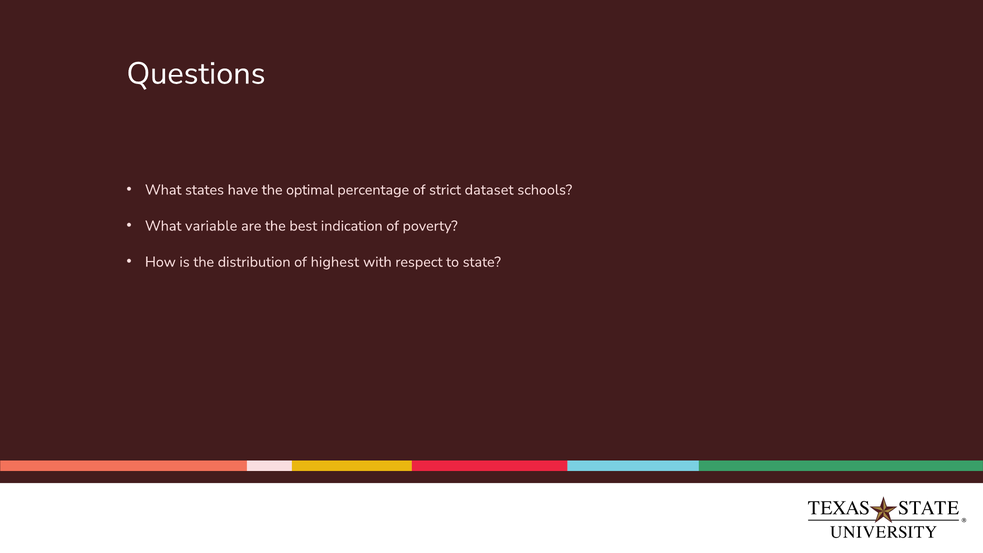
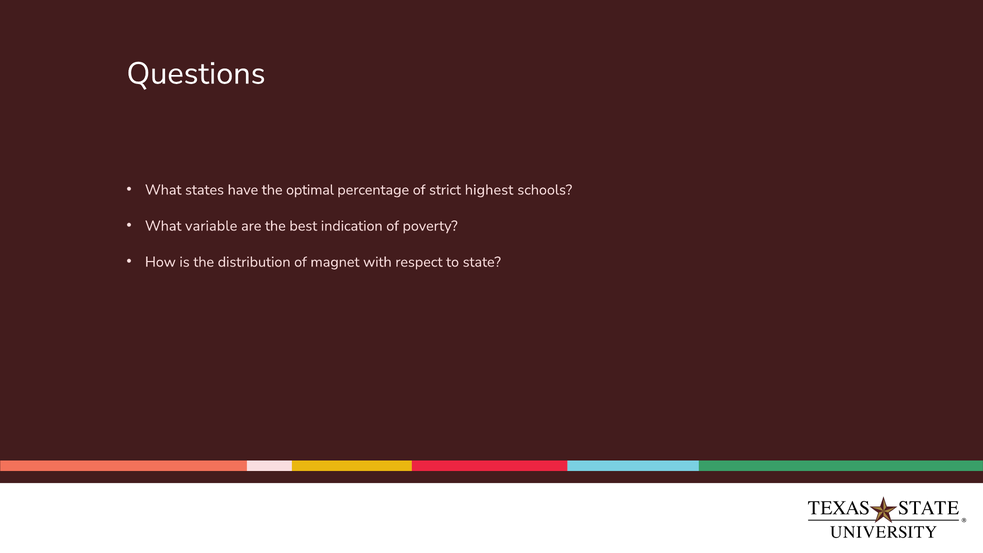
dataset: dataset -> highest (489, 190)
highest: highest -> magnet (335, 262)
